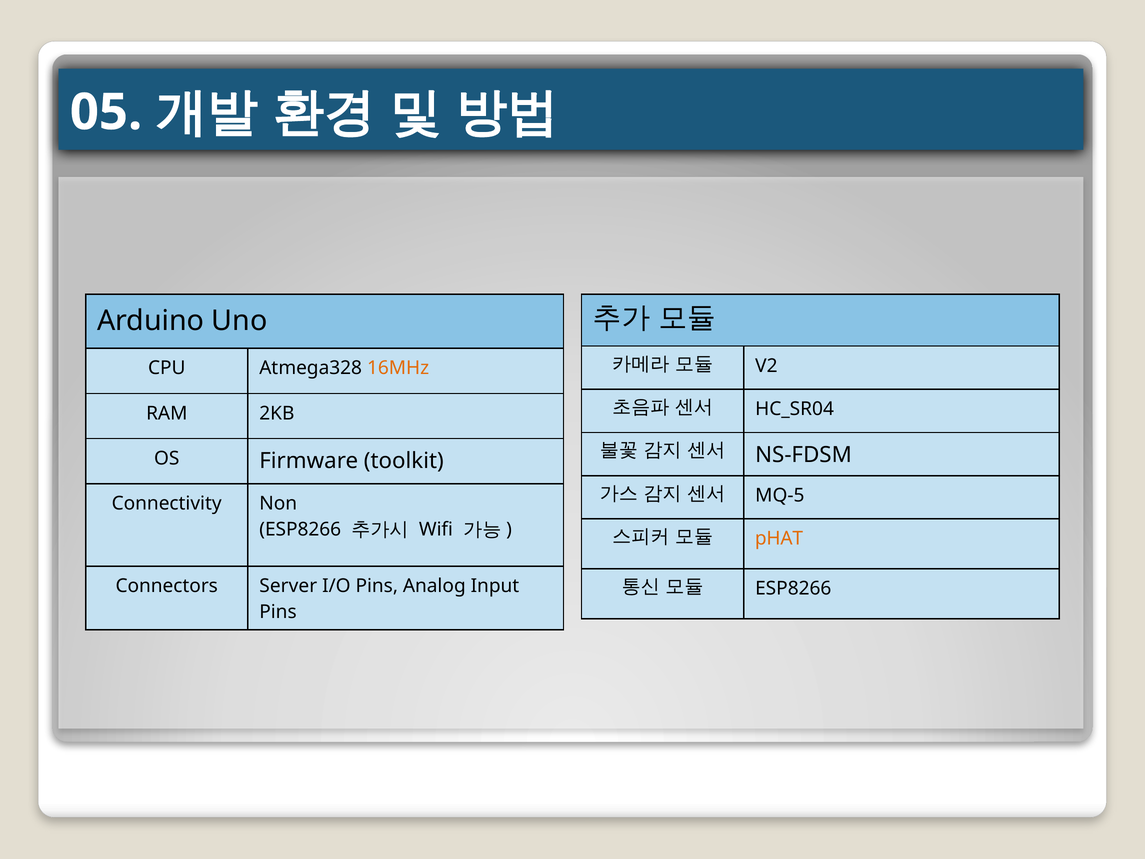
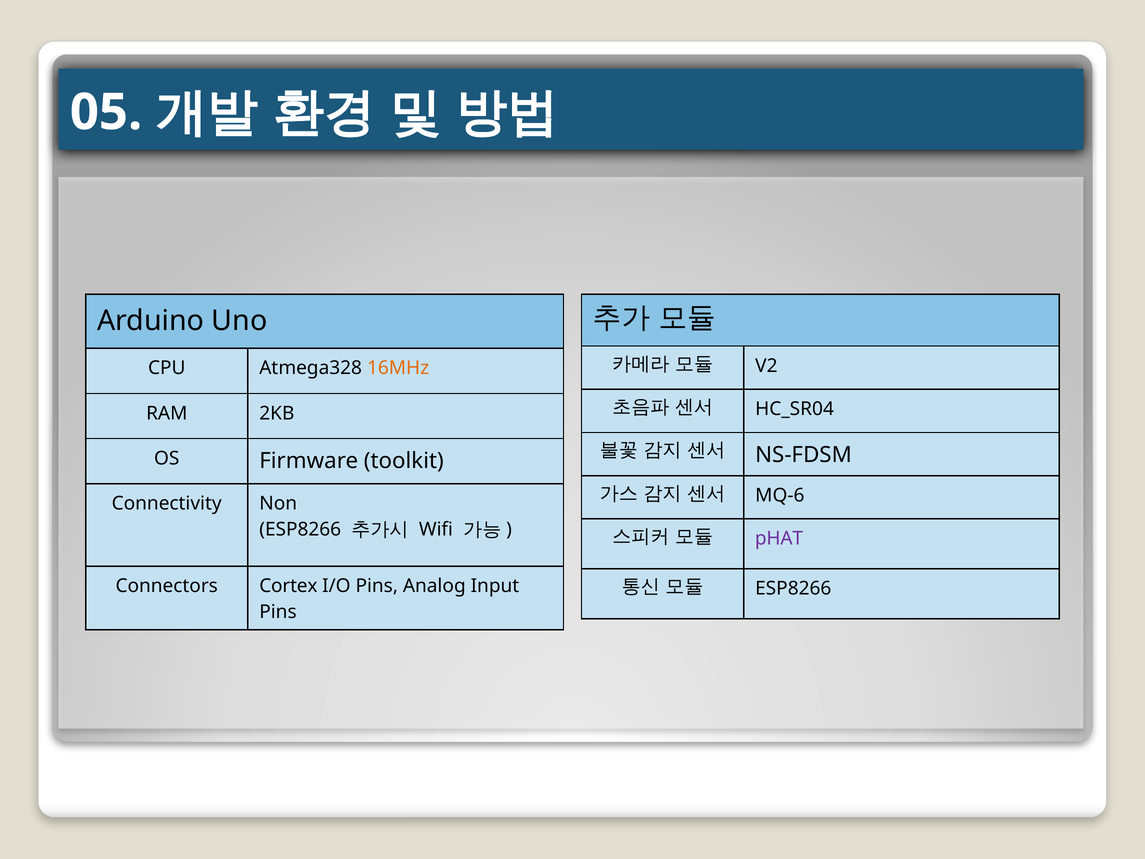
MQ-5: MQ-5 -> MQ-6 (780, 495)
pHAT colour: orange -> purple (779, 539)
Server: Server -> Cortex (288, 586)
